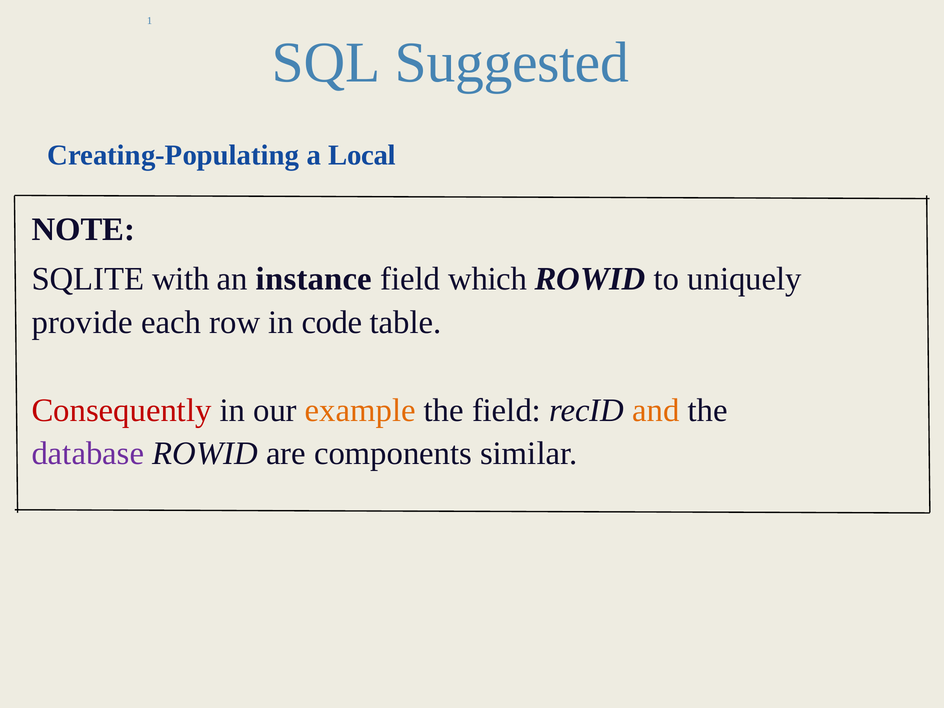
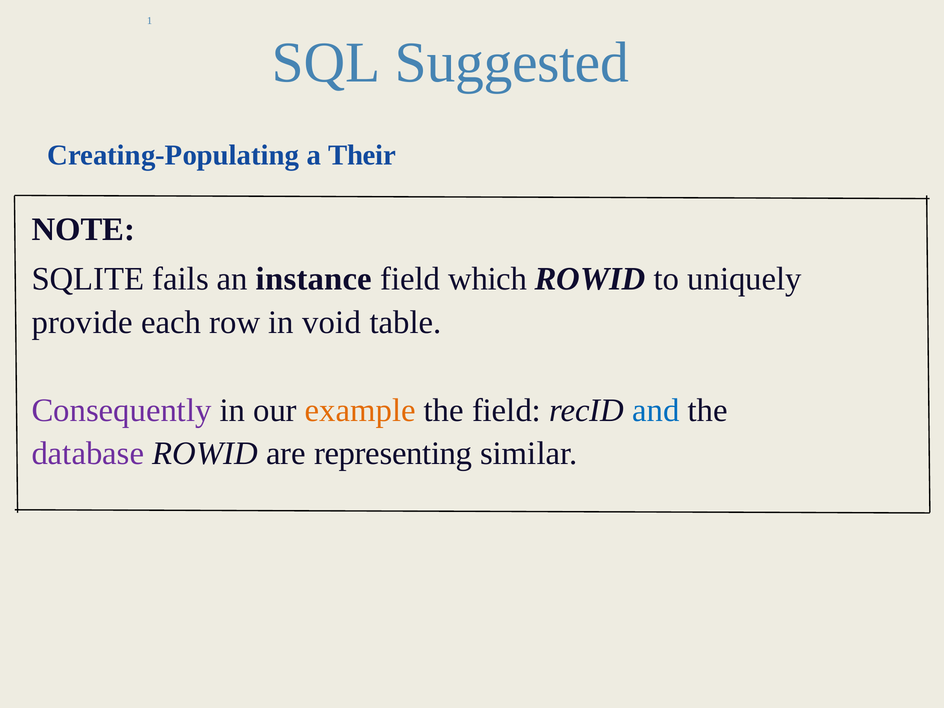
Local: Local -> Their (362, 155)
with: with -> fails (181, 279)
code: code -> void (332, 322)
Consequently colour: red -> purple (122, 410)
and colour: orange -> blue (656, 410)
components: components -> representing (393, 453)
